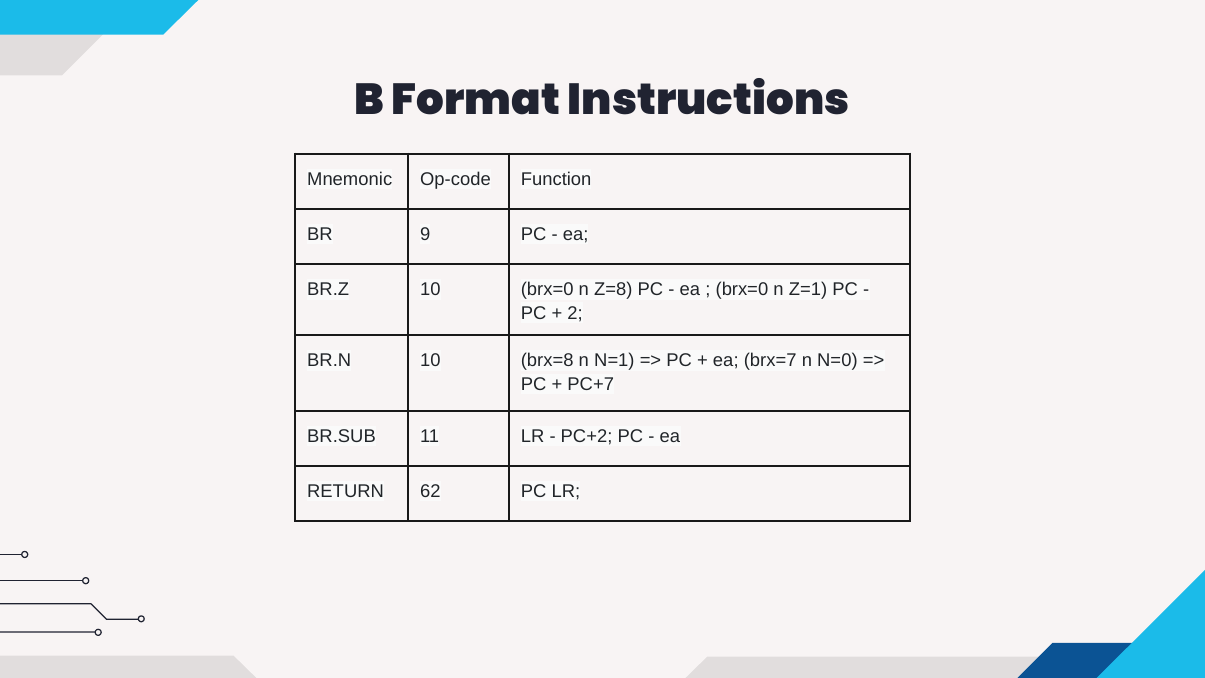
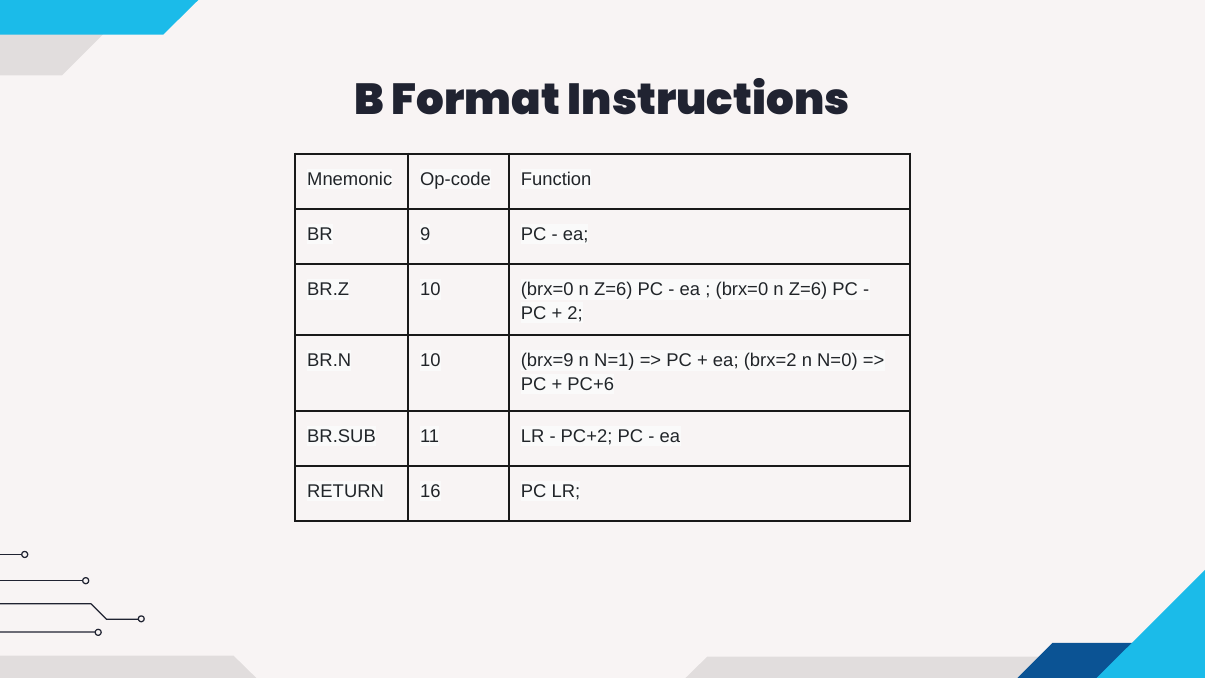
10 brx=0 n Z=8: Z=8 -> Z=6 (613, 290)
Z=1: Z=1 -> Z=6 (808, 290)
brx=8: brx=8 -> brx=9 (547, 361)
brx=7: brx=7 -> brx=2 (770, 361)
PC+7: PC+7 -> PC+6 (591, 384)
62: 62 -> 16 (430, 491)
